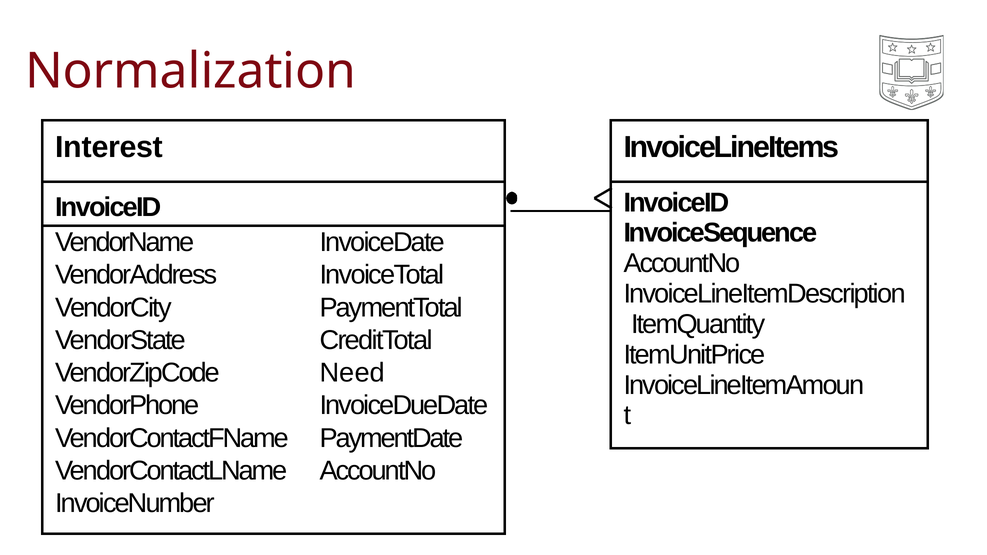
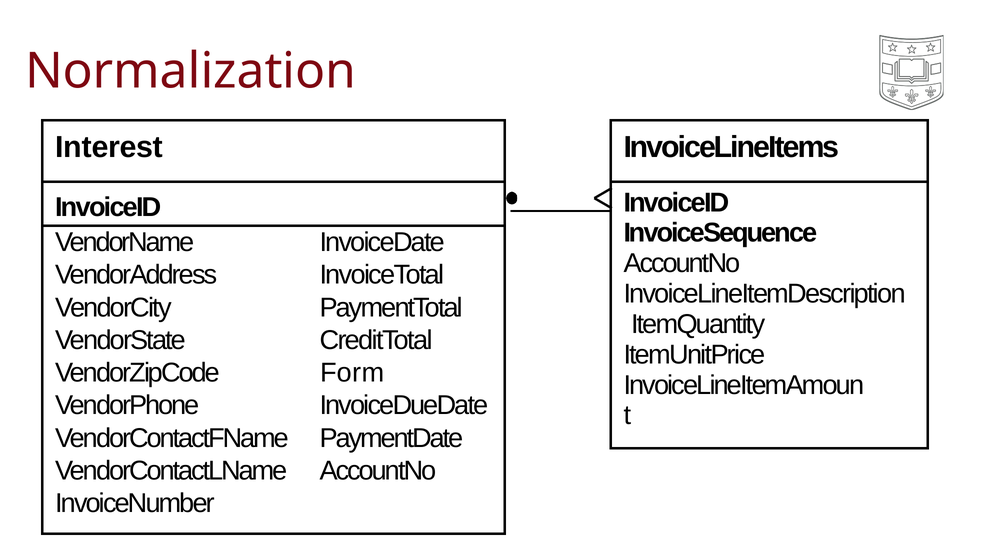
Need: Need -> Form (352, 373)
